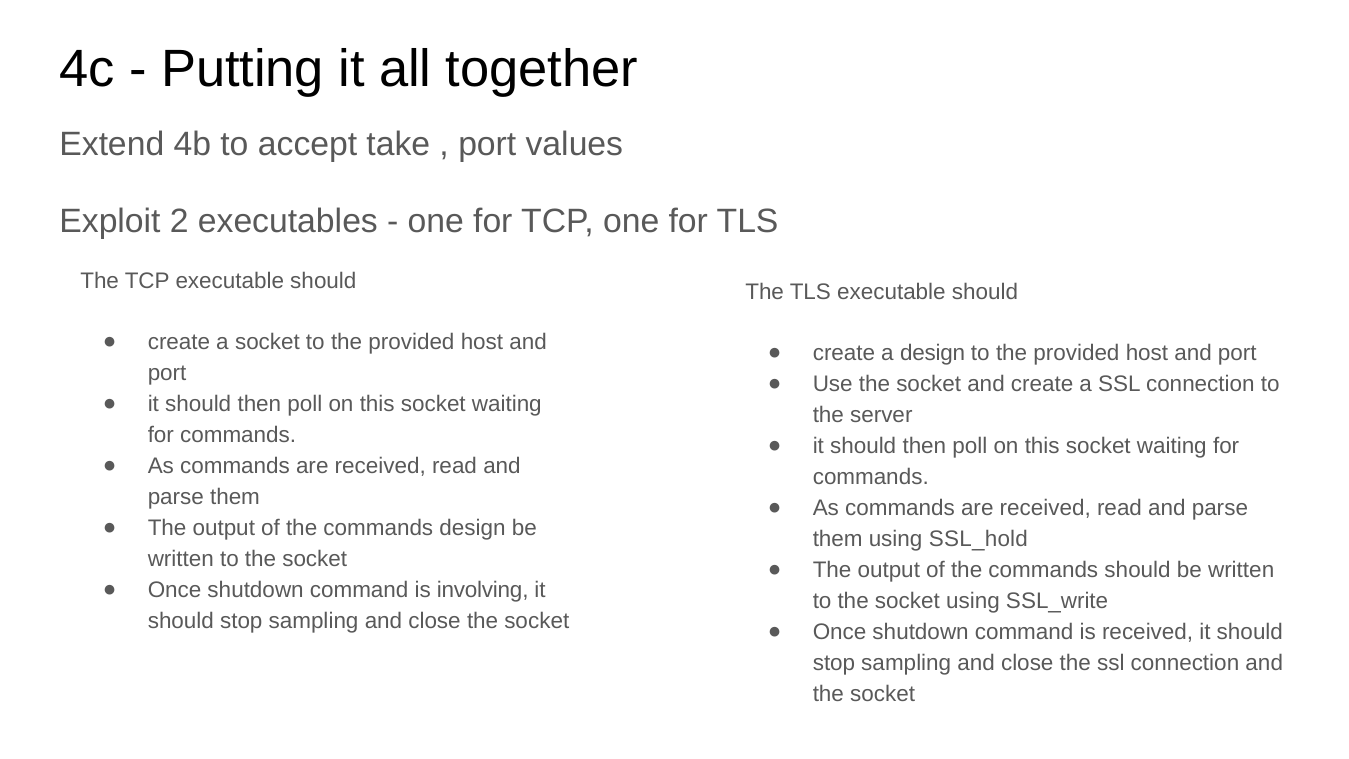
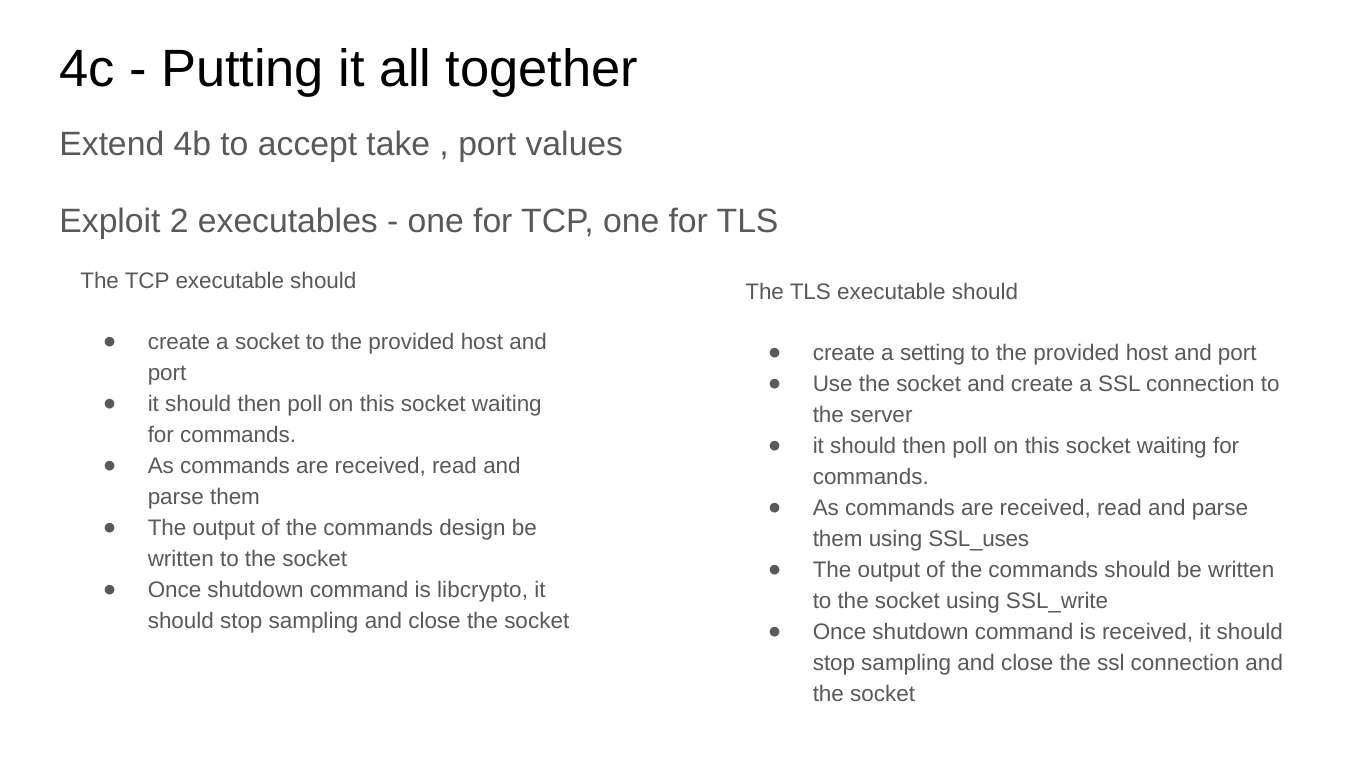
a design: design -> setting (933, 353)
SSL_hold: SSL_hold -> SSL_uses (979, 539)
involving: involving -> libcrypto (483, 590)
